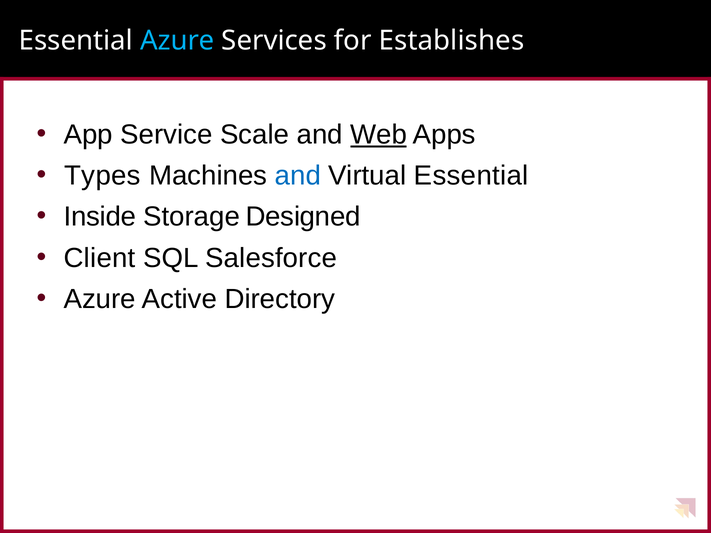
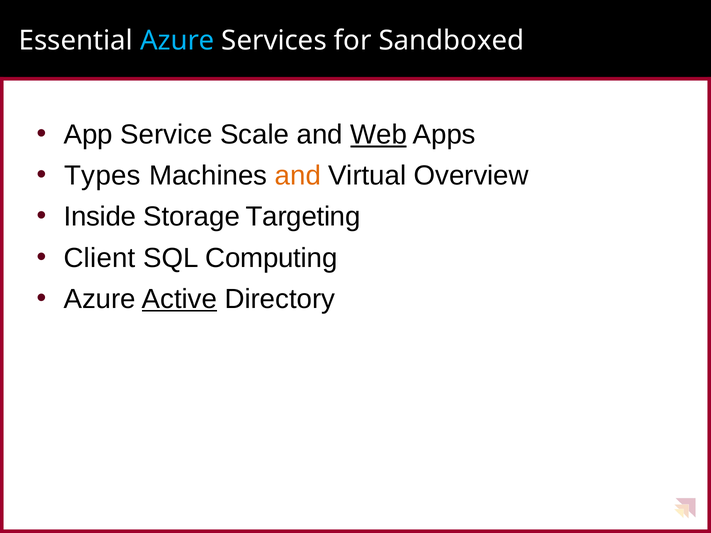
Establishes: Establishes -> Sandboxed (452, 40)
and colour: blue -> orange (298, 176)
Virtual Essential: Essential -> Overview (471, 176)
Designed: Designed -> Targeting (303, 217)
Salesforce: Salesforce -> Computing (271, 258)
Active underline: none -> present (180, 299)
